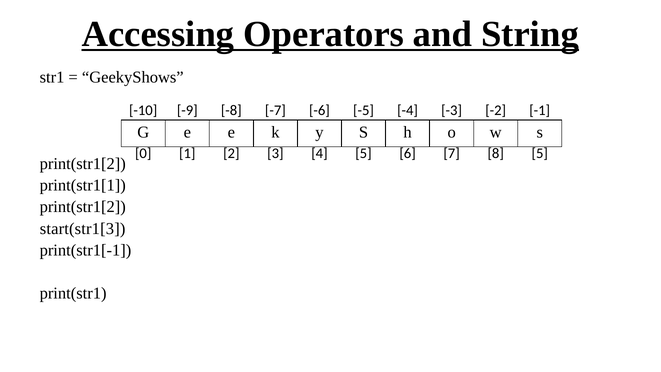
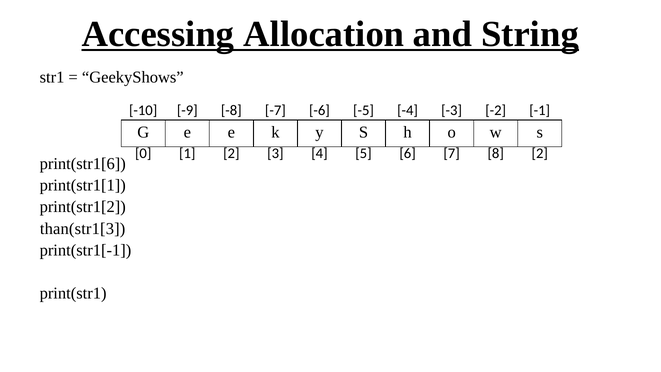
Operators: Operators -> Allocation (324, 34)
8 5: 5 -> 2 (540, 154)
print(str1[2: print(str1[2 -> print(str1[6 (83, 164)
start(str1[3: start(str1[3 -> than(str1[3 (83, 229)
